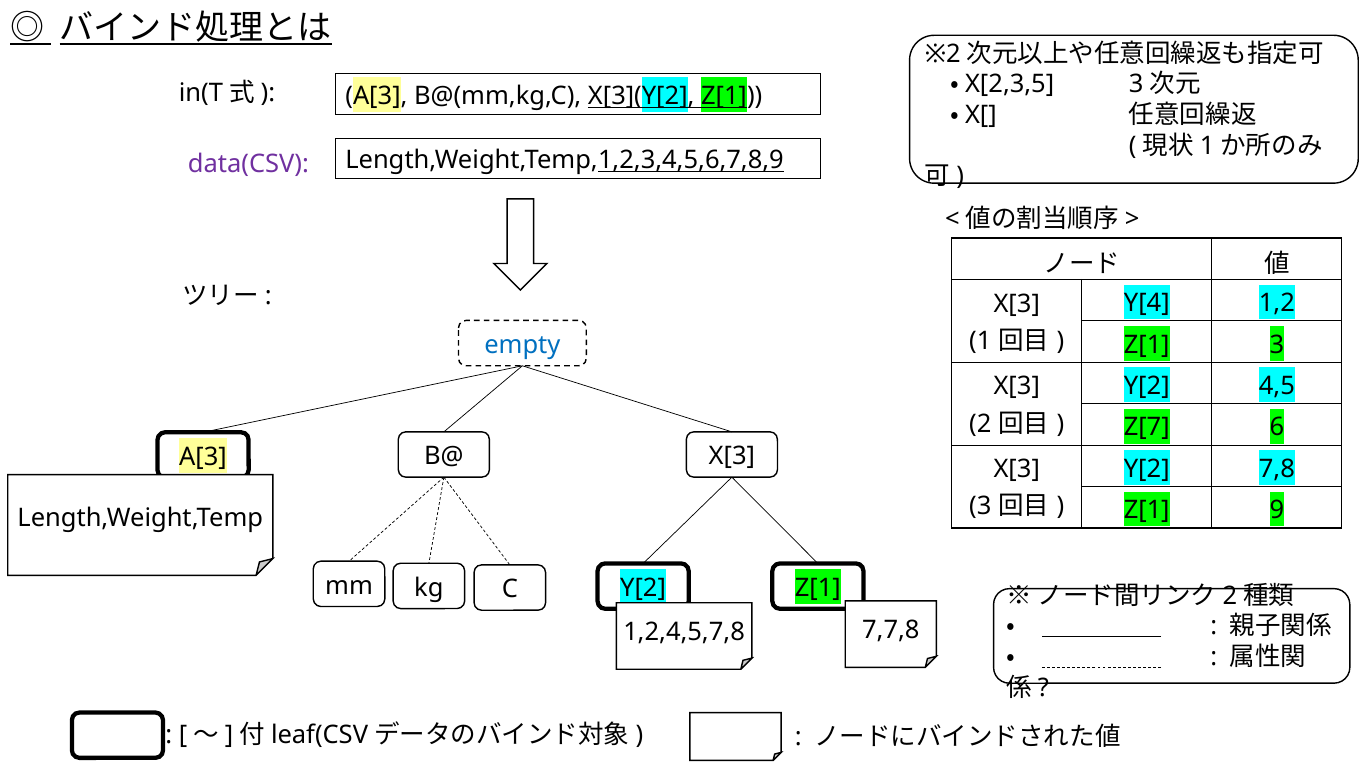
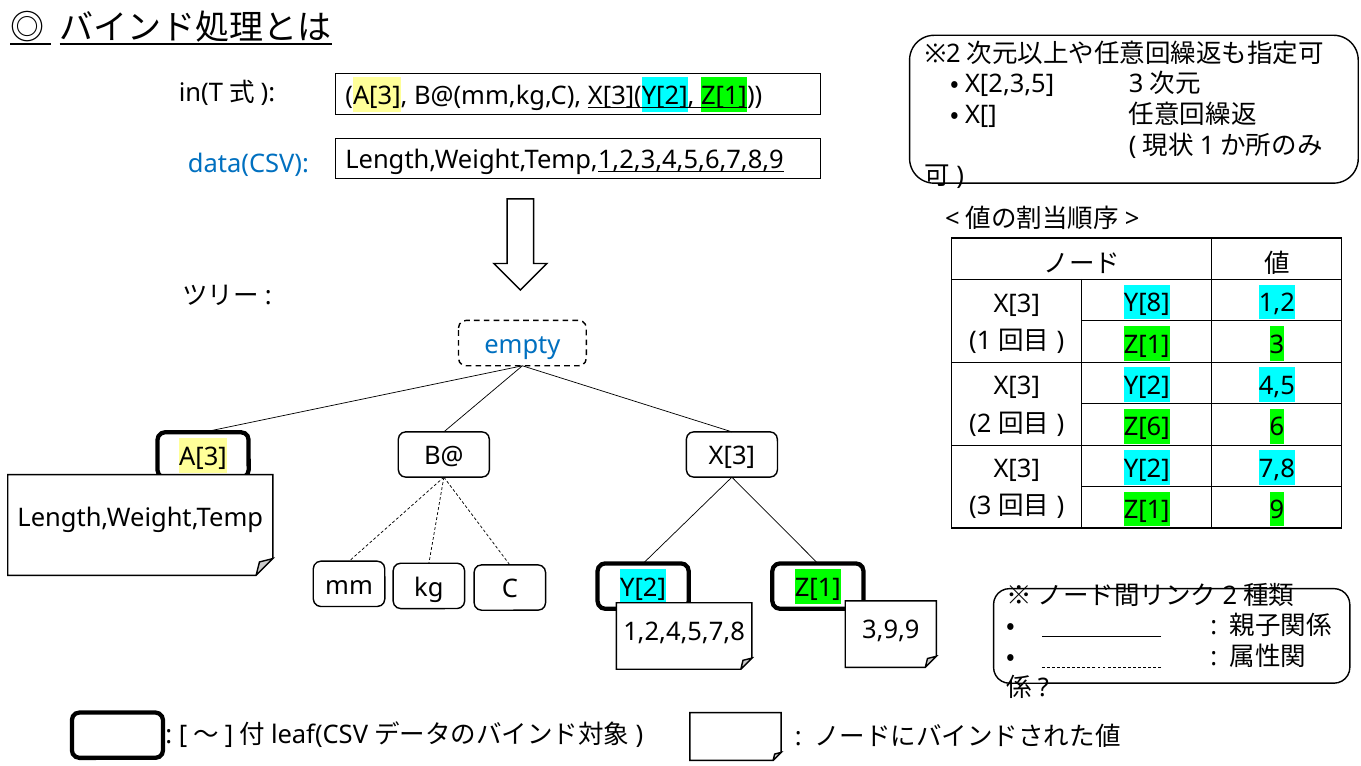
data(CSV colour: purple -> blue (248, 164)
Y[4: Y[4 -> Y[8 (1147, 303)
Z[7: Z[7 -> Z[6 (1147, 427)
7,7,8: 7,7,8 -> 3,9,9 (891, 630)
